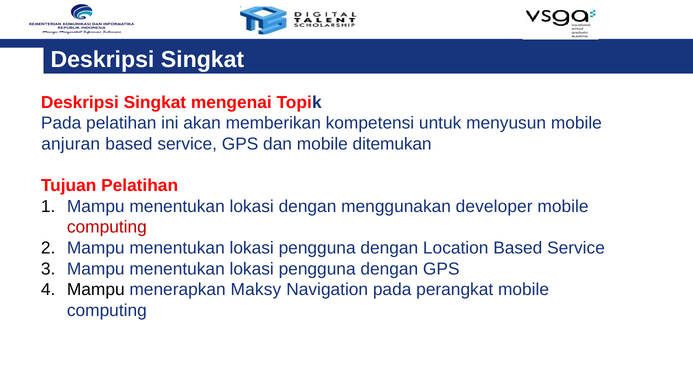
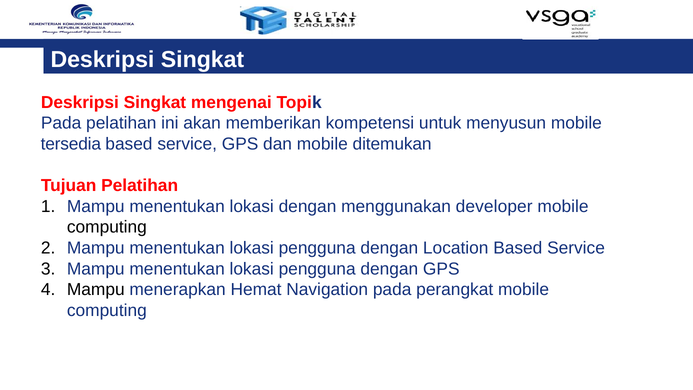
anjuran: anjuran -> tersedia (71, 144)
computing colour: red -> black (107, 227)
Maksy: Maksy -> Hemat (256, 289)
